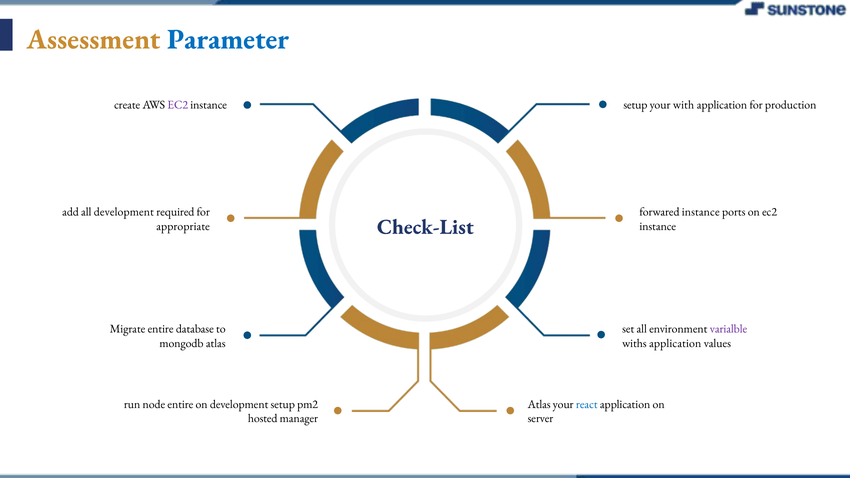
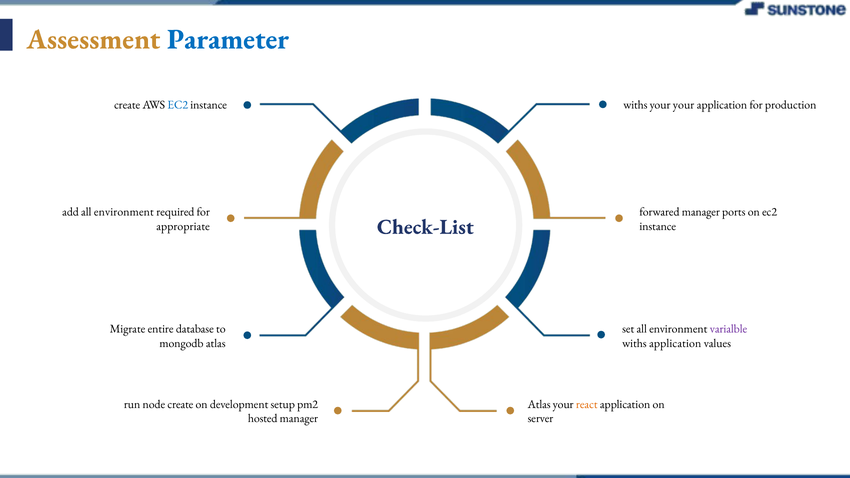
EC2 colour: purple -> blue (178, 105)
setup: setup -> withs (635, 105)
your with: with -> your (684, 105)
add all development: development -> environment (124, 212)
forwared instance: instance -> manager (701, 212)
node entire: entire -> create (180, 404)
react colour: blue -> orange (587, 404)
